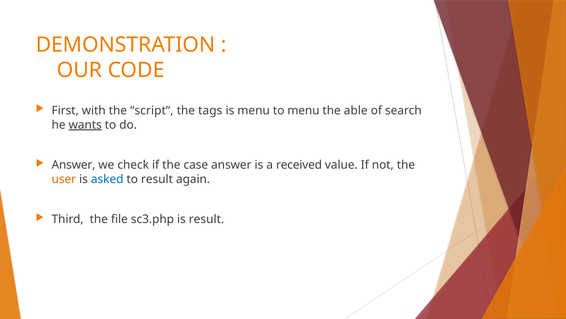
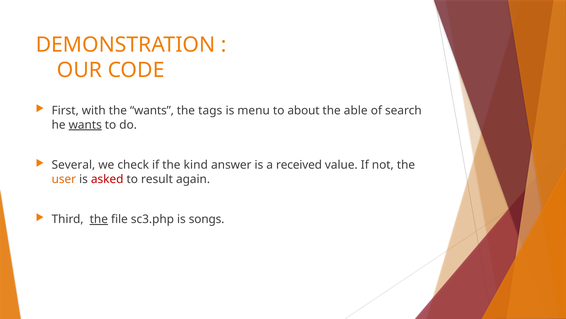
the script: script -> wants (152, 110)
to menu: menu -> about (304, 110)
Answer: Answer -> Several (73, 165)
case: case -> kind (196, 165)
asked colour: blue -> red (107, 179)
the underline: none -> present (99, 219)
is result: result -> songs (207, 219)
